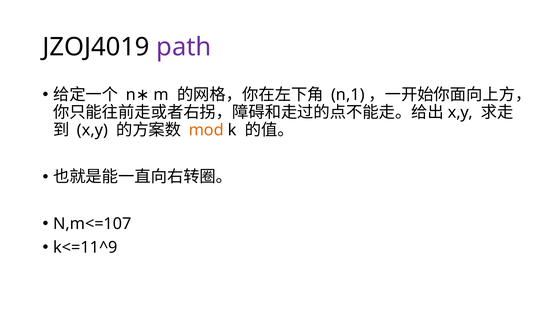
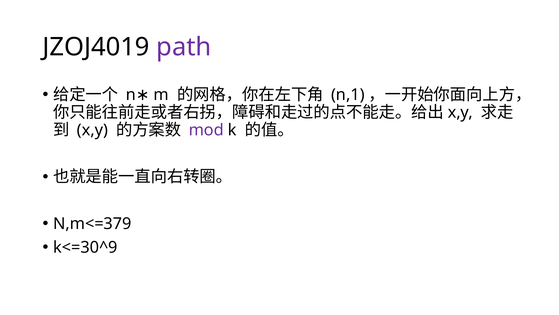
mod colour: orange -> purple (206, 130)
N,m<=107: N,m<=107 -> N,m<=379 (92, 223)
k<=11^9: k<=11^9 -> k<=30^9 (85, 247)
